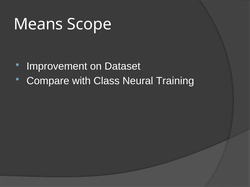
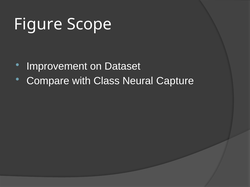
Means: Means -> Figure (38, 24)
Training: Training -> Capture (175, 81)
